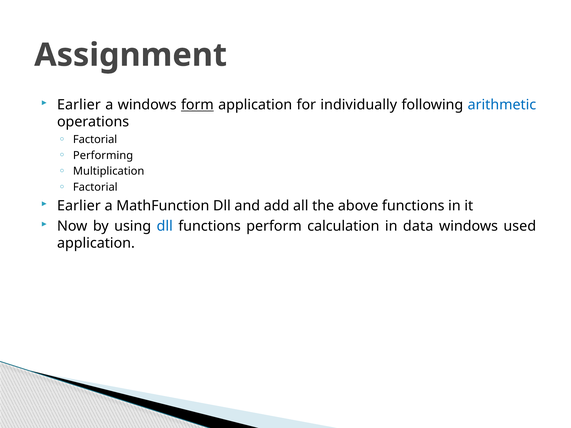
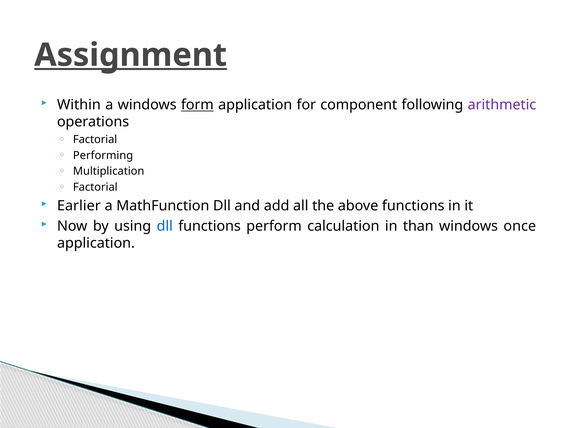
Assignment underline: none -> present (131, 55)
Earlier: Earlier -> Within (79, 105)
individually: individually -> component (359, 105)
arithmetic colour: blue -> purple (502, 105)
data: data -> than (418, 226)
used: used -> once (520, 226)
